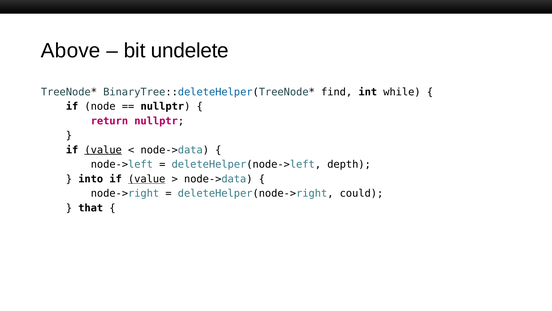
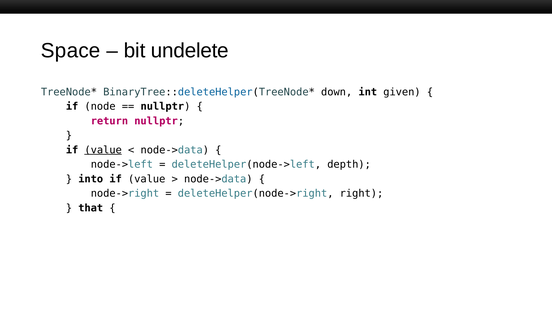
Above: Above -> Space (71, 50)
find: find -> down (337, 92)
while: while -> given (402, 92)
value underline: present -> none (147, 179)
could: could -> right (361, 193)
